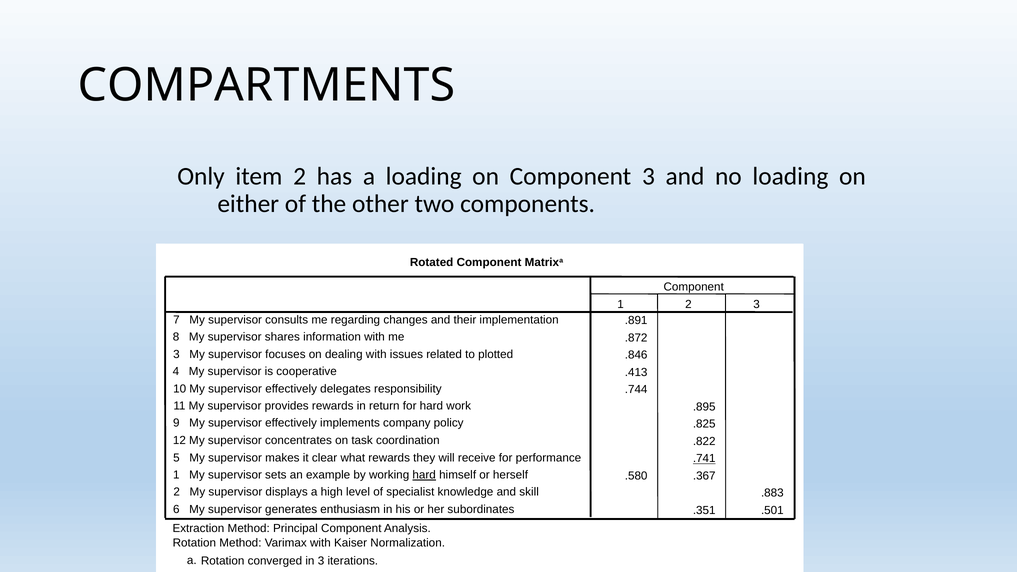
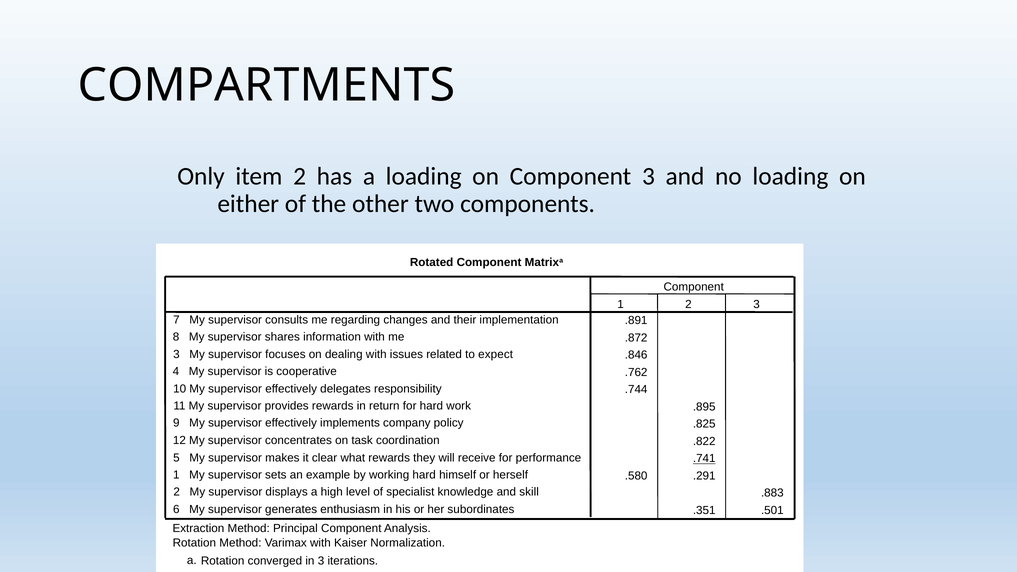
plotted: plotted -> expect (496, 354)
.413: .413 -> .762 (636, 372)
hard underline: present -> none (424, 475)
.367: .367 -> .291 (704, 476)
